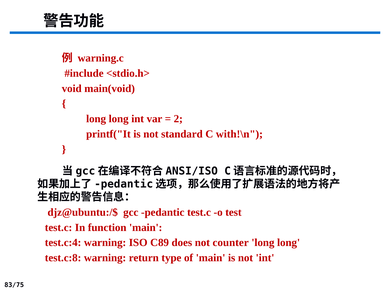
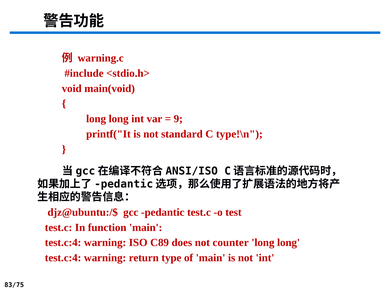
2: 2 -> 9 (178, 119)
with!\n: with!\n -> type!\n (239, 134)
test.c:8: test.c:8 -> test.c:4 (63, 257)
